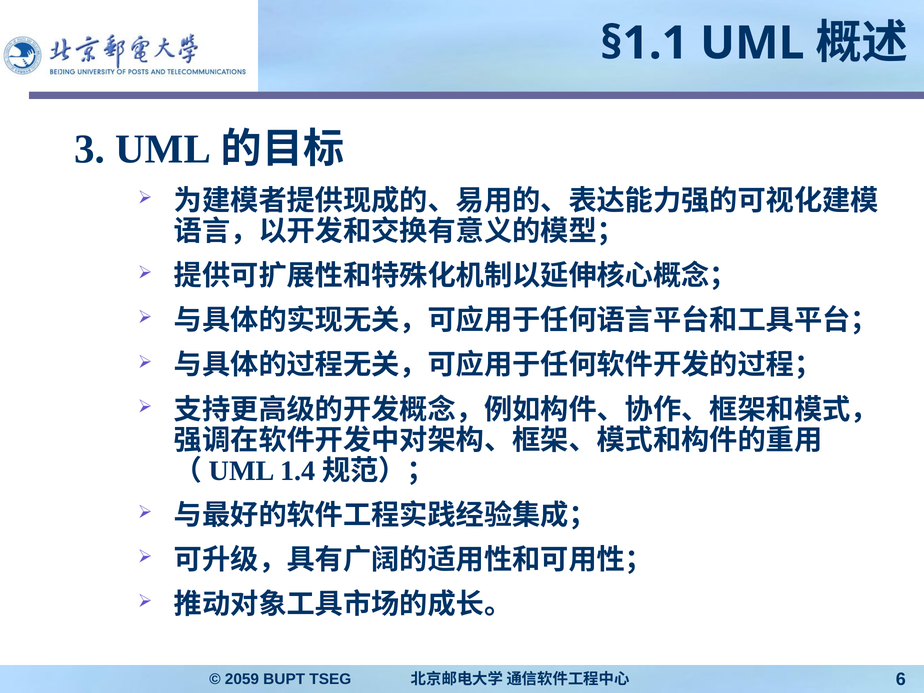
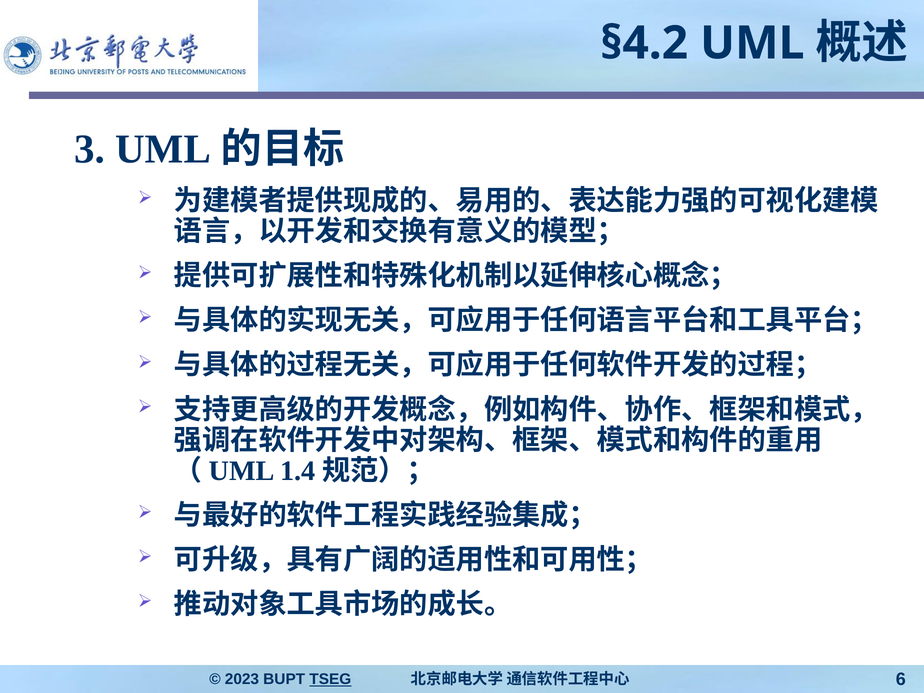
§1.1: §1.1 -> §4.2 (644, 43)
2059: 2059 -> 2023 (242, 679)
TSEG underline: none -> present (330, 679)
